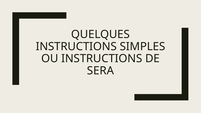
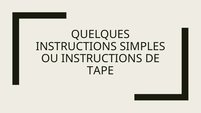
SERA: SERA -> TAPE (100, 71)
